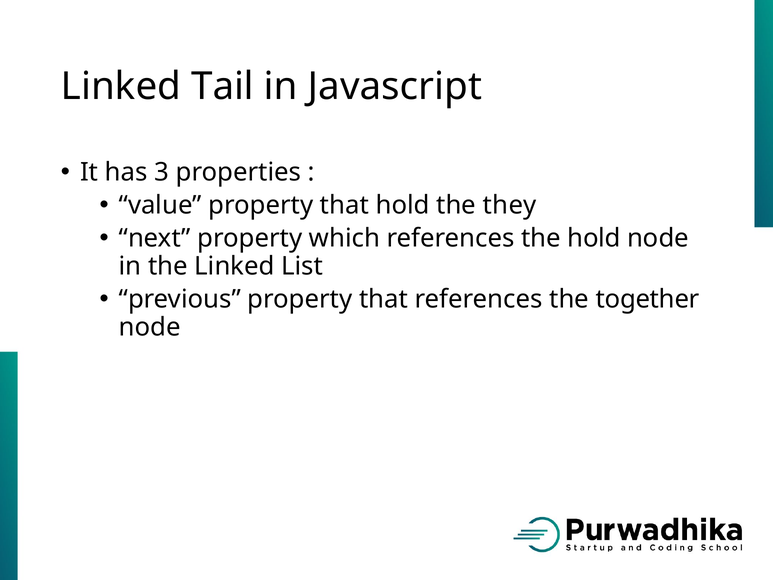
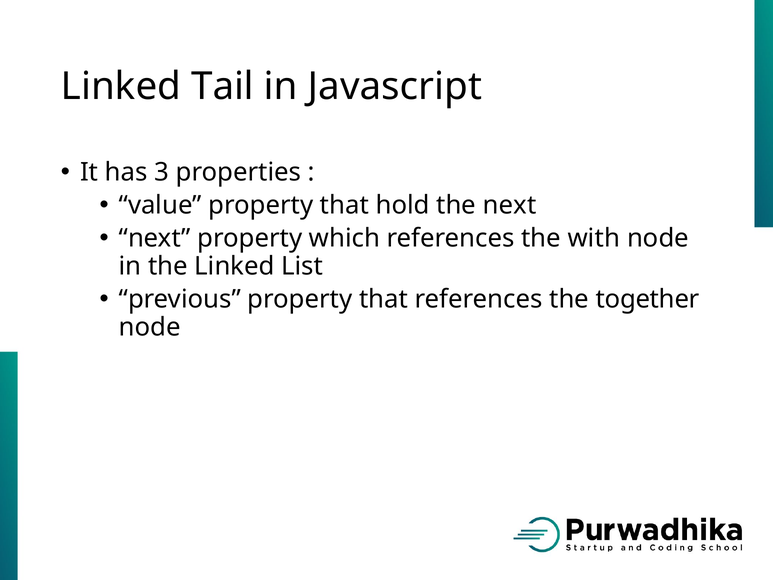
the they: they -> next (510, 205)
the hold: hold -> with (594, 238)
